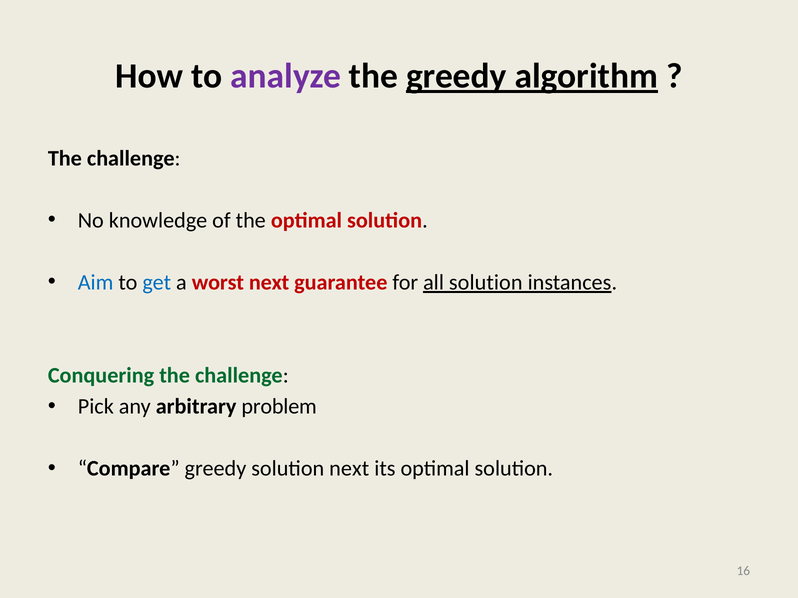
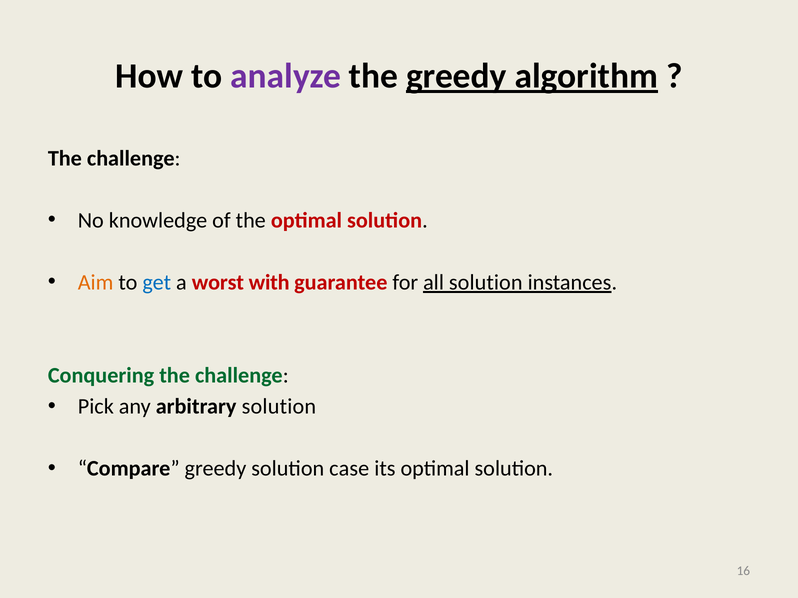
Aim colour: blue -> orange (96, 283)
worst next: next -> with (269, 283)
arbitrary problem: problem -> solution (279, 407)
solution next: next -> case (349, 469)
